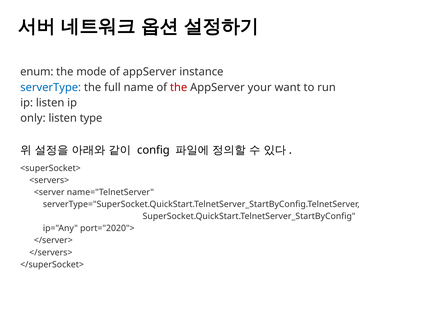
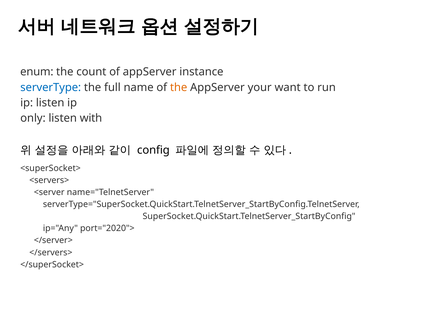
mode: mode -> count (91, 72)
the colour: red -> orange (179, 87)
type: type -> with (91, 118)
